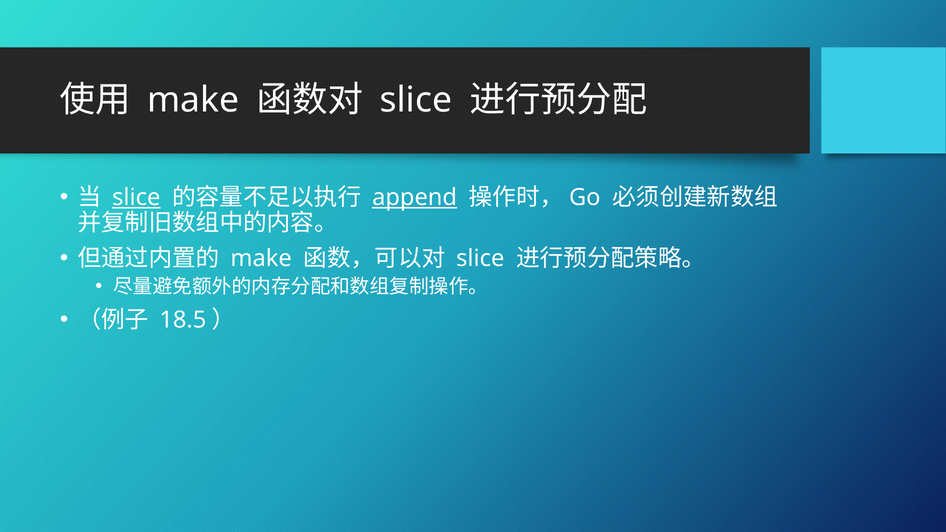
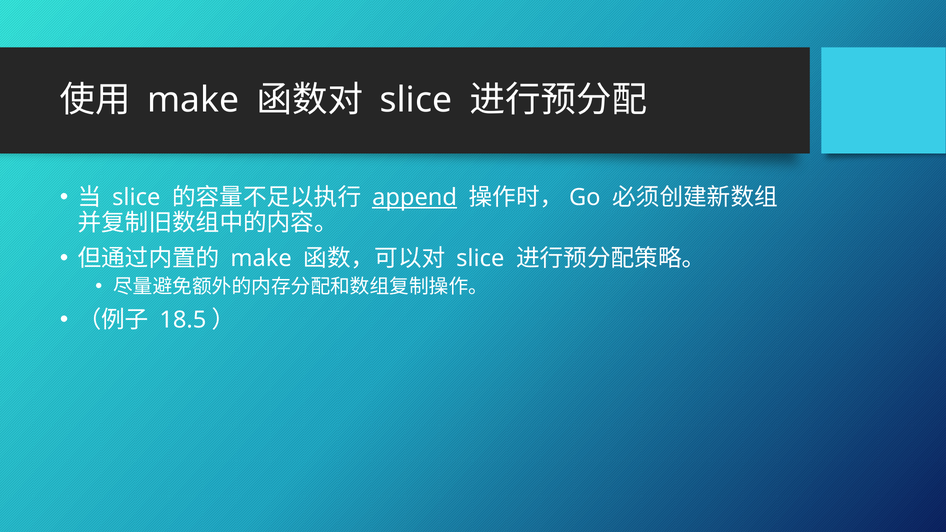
slice underline: present -> none (136, 197)
